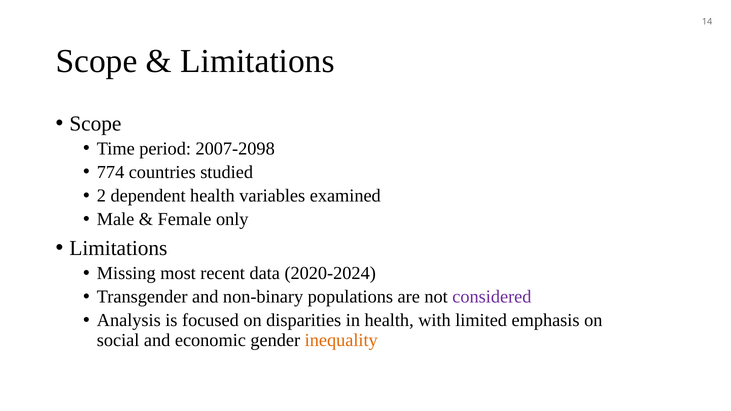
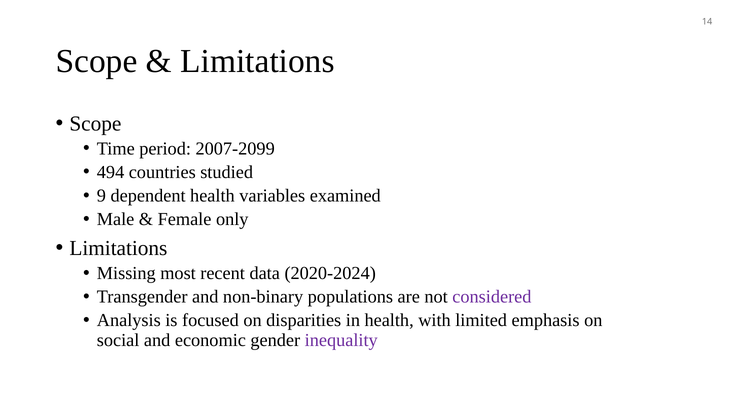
2007-2098: 2007-2098 -> 2007-2099 (235, 149)
774: 774 -> 494 (111, 172)
2: 2 -> 9 (101, 196)
inequality colour: orange -> purple (341, 340)
